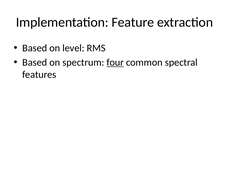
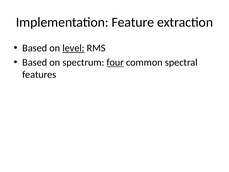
level underline: none -> present (73, 48)
